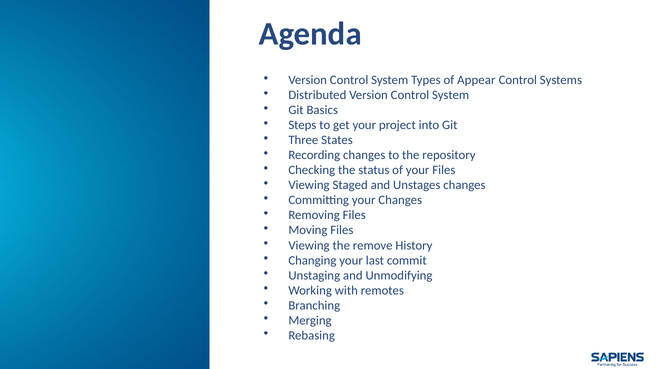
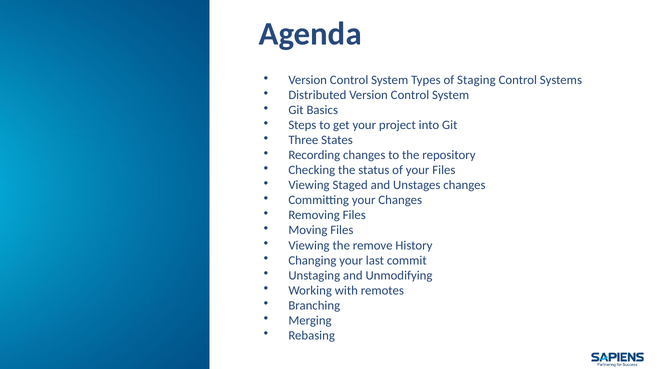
Appear: Appear -> Staging (476, 80)
